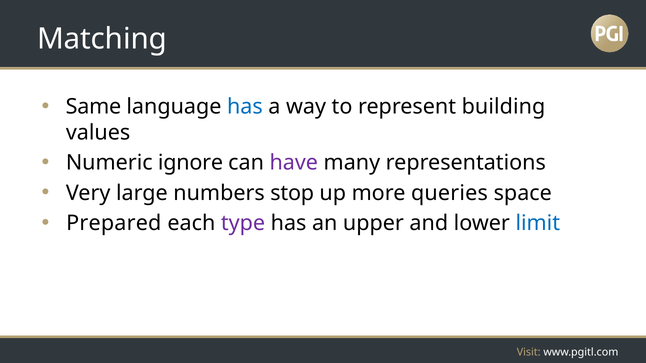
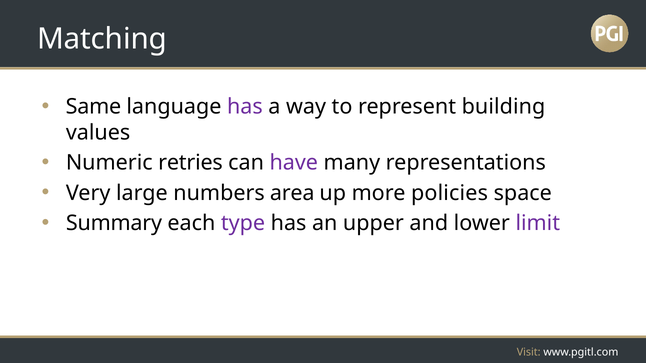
has colour: blue -> purple (245, 107)
ignore: ignore -> retries (190, 163)
stop: stop -> area (292, 193)
queries: queries -> policies (449, 193)
Prepared: Prepared -> Summary (114, 223)
limit colour: blue -> purple (538, 223)
